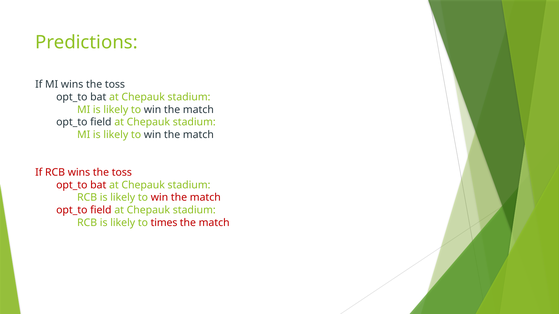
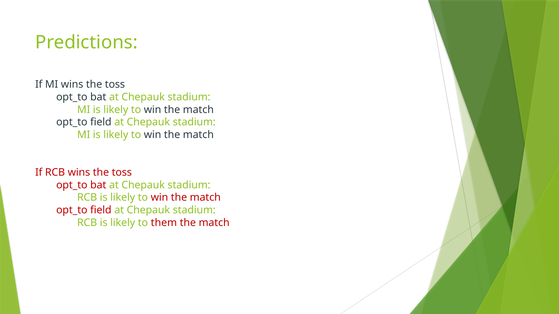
times: times -> them (164, 223)
